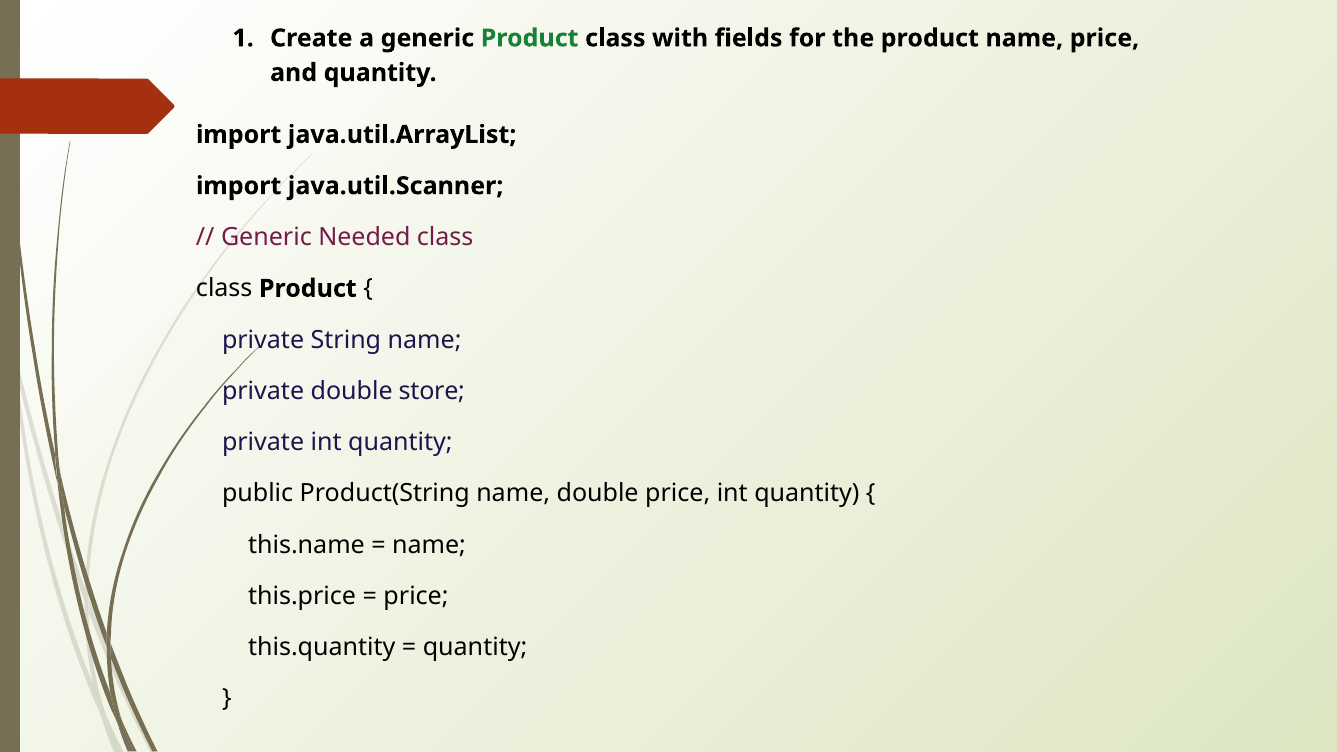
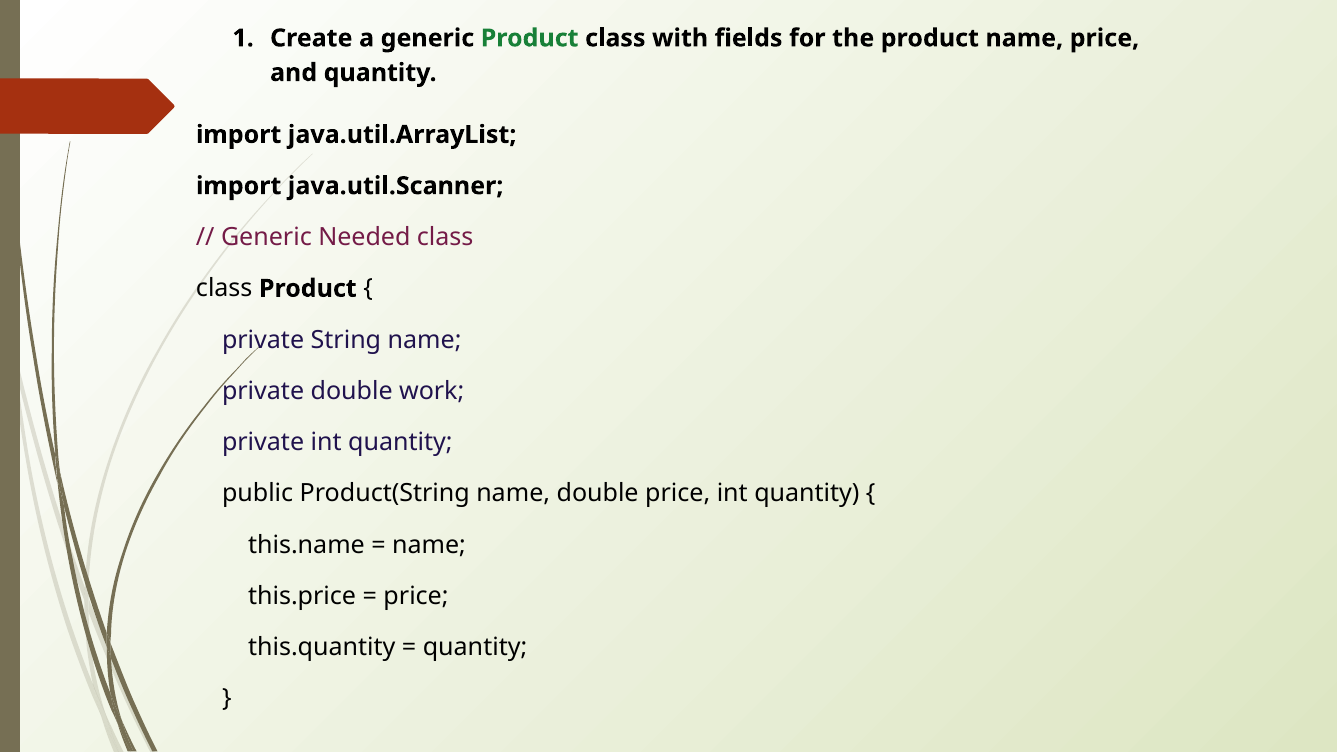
store: store -> work (432, 391)
